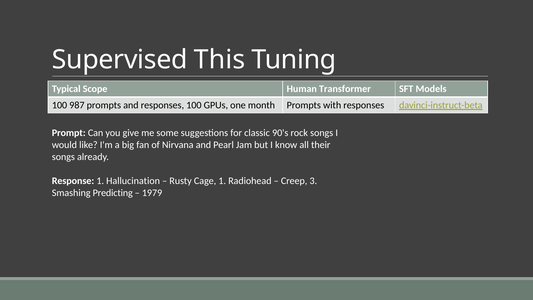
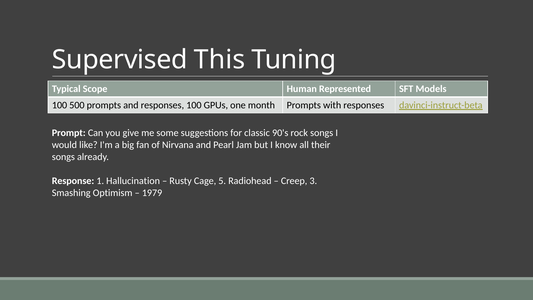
Transformer: Transformer -> Represented (345, 89)
987: 987 -> 500 (77, 105)
Cage 1: 1 -> 5 (222, 181)
Predicting: Predicting -> Optimism (113, 193)
